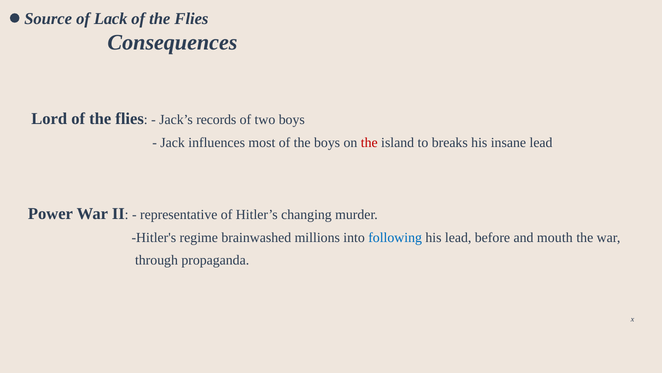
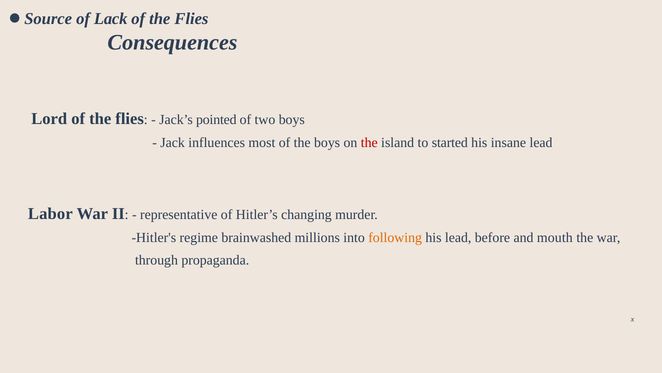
records: records -> pointed (216, 119)
breaks: breaks -> started (450, 142)
Power: Power -> Labor (50, 213)
following colour: blue -> orange (395, 237)
